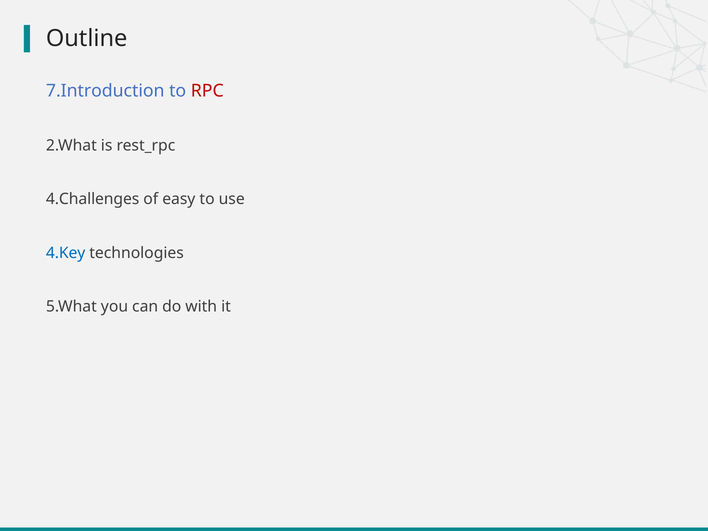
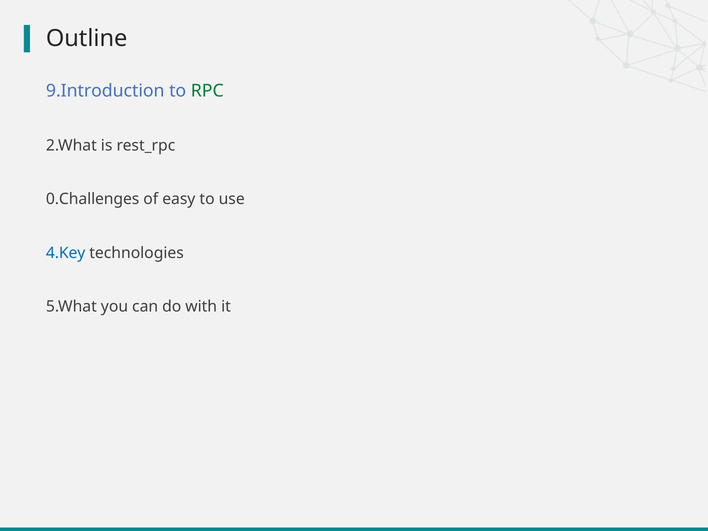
7.Introduction: 7.Introduction -> 9.Introduction (105, 91)
RPC colour: red -> green (207, 91)
4.Challenges: 4.Challenges -> 0.Challenges (93, 199)
